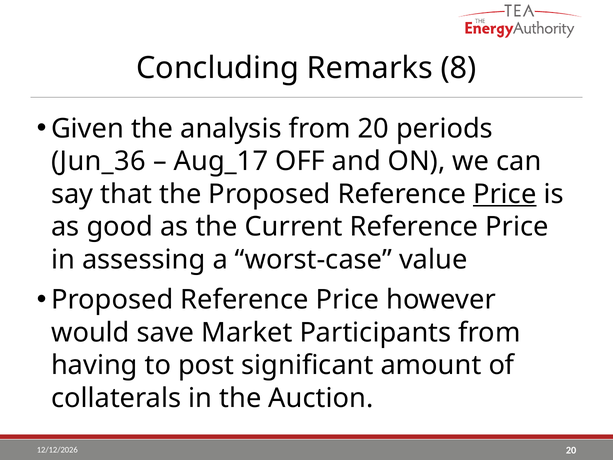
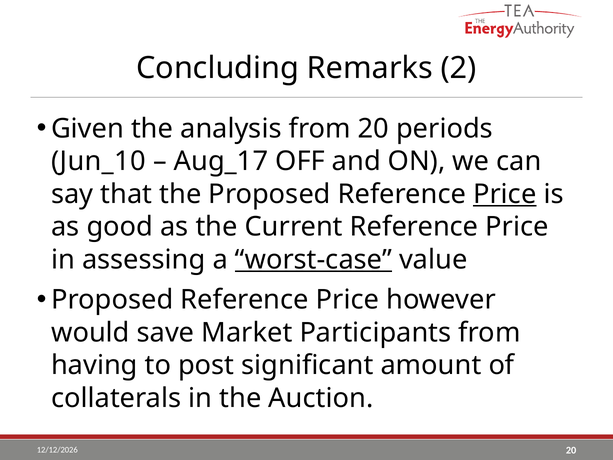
8: 8 -> 2 (459, 68)
Jun_36: Jun_36 -> Jun_10 (98, 161)
worst-case underline: none -> present (313, 259)
